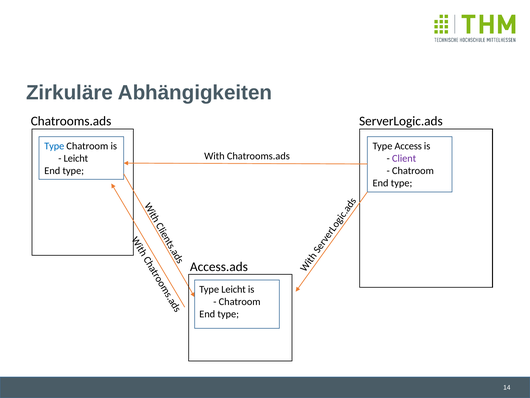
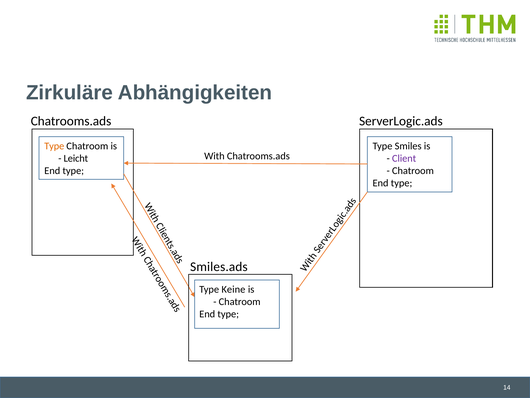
Type colour: blue -> orange (54, 146)
Access: Access -> Smiles (408, 146)
Access.ads: Access.ads -> Smiles.ads (219, 267)
Type Leicht: Leicht -> Keine (233, 289)
